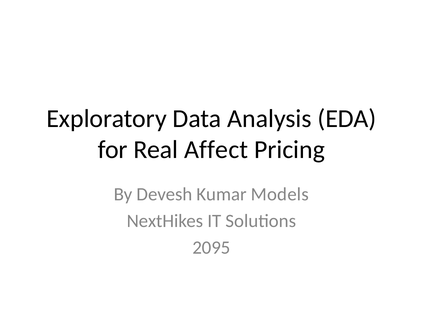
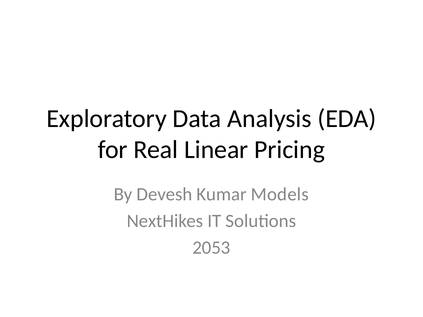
Affect: Affect -> Linear (216, 150)
2095: 2095 -> 2053 (211, 248)
